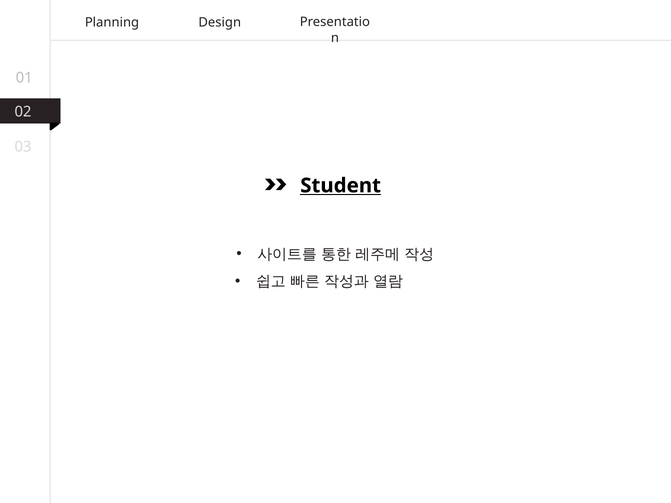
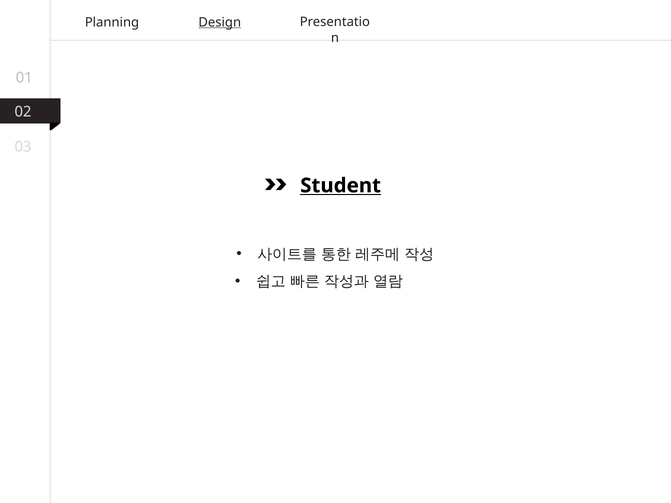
Design underline: none -> present (220, 22)
